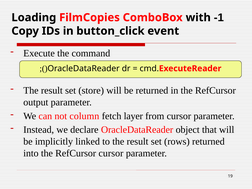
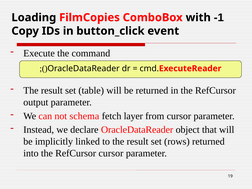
store: store -> table (91, 91)
column: column -> schema (84, 116)
